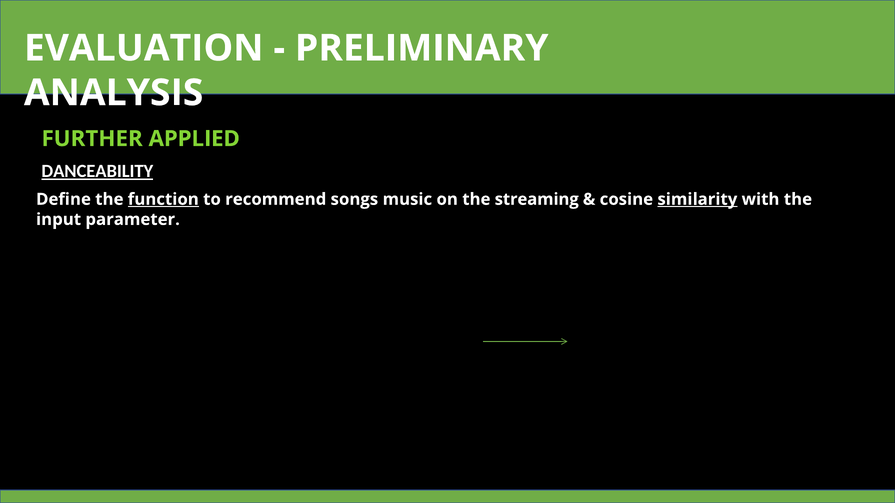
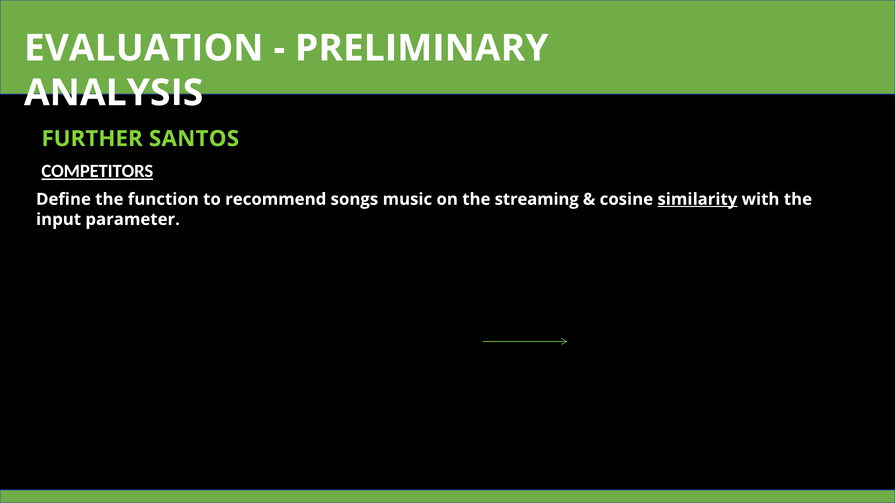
APPLIED: APPLIED -> SANTOS (194, 139)
DANCEABILITY: DANCEABILITY -> COMPETITORS (97, 171)
function underline: present -> none (163, 199)
